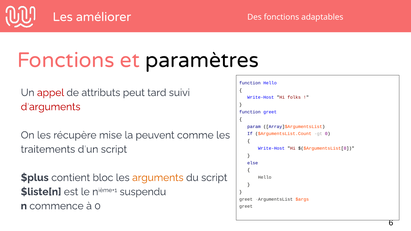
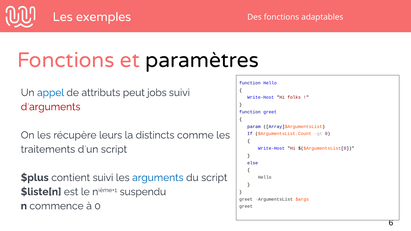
améliorer: améliorer -> exemples (104, 17)
appel colour: red -> blue (51, 93)
tard: tard -> jobs (157, 93)
mise: mise -> leurs (111, 135)
peuvent: peuvent -> distincts (155, 135)
contient bloc: bloc -> suivi (103, 178)
arguments colour: orange -> blue (158, 178)
